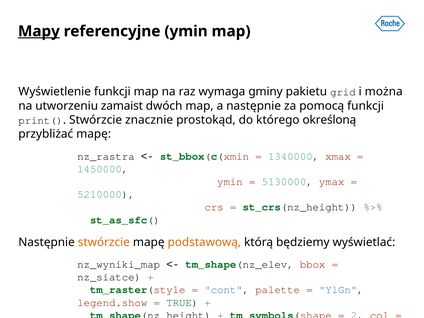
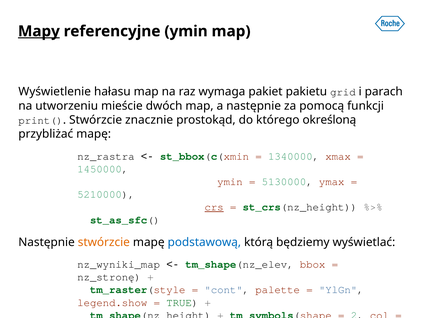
Wyświetlenie funkcji: funkcji -> hałasu (112, 92)
gminy: gminy -> pakiet (265, 92)
można: można -> parach (384, 92)
zamaist: zamaist -> mieście (122, 106)
crs underline: none -> present (214, 207)
podstawową colour: orange -> blue (204, 242)
nz_siatce: nz_siatce -> nz_stronę (109, 277)
